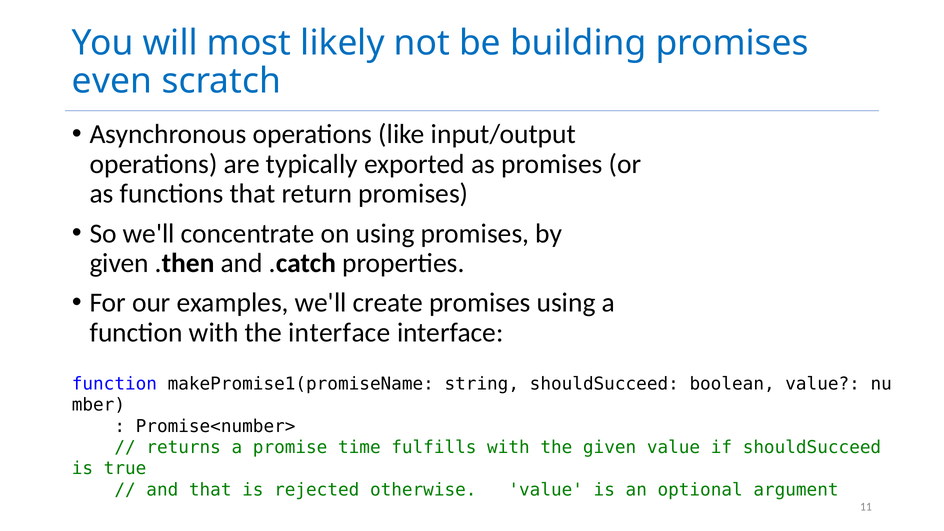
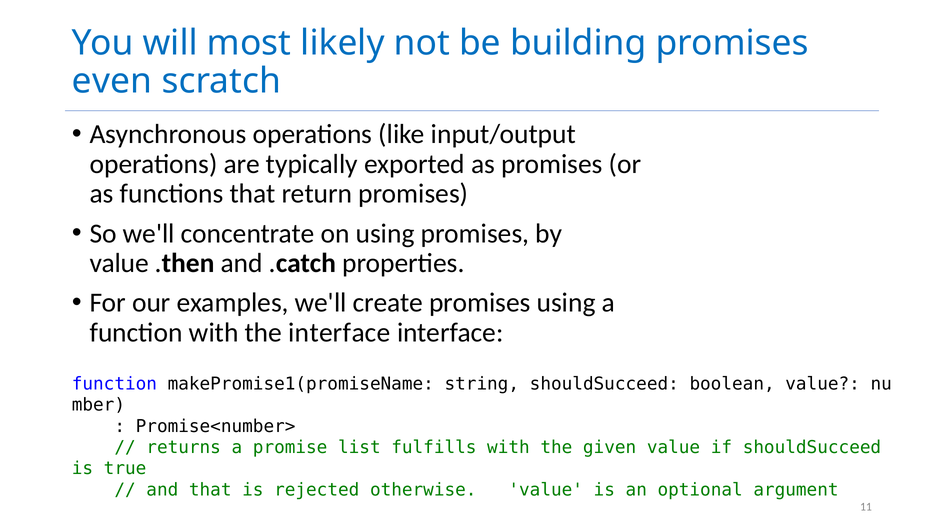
given: given -> value (119, 263)
time: time -> list (359, 447)
